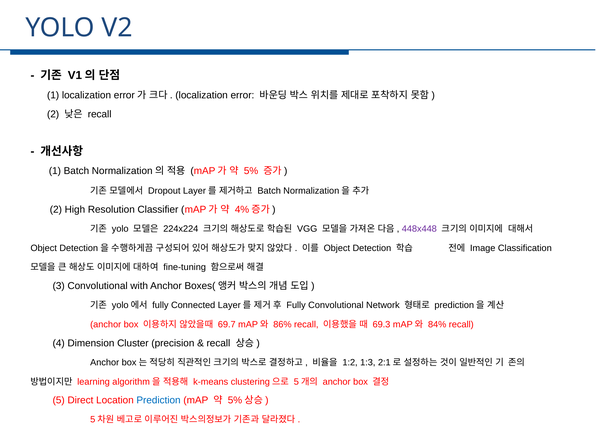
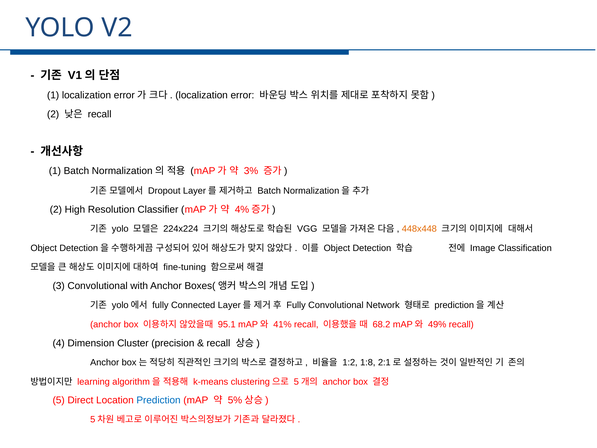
5%: 5% -> 3% (251, 171)
448x448 colour: purple -> orange (419, 229)
69.7: 69.7 -> 95.1 (227, 324)
86%: 86% -> 41% (282, 324)
69.3: 69.3 -> 68.2 (381, 324)
84%: 84% -> 49% (437, 324)
1:3: 1:3 -> 1:8 (368, 362)
